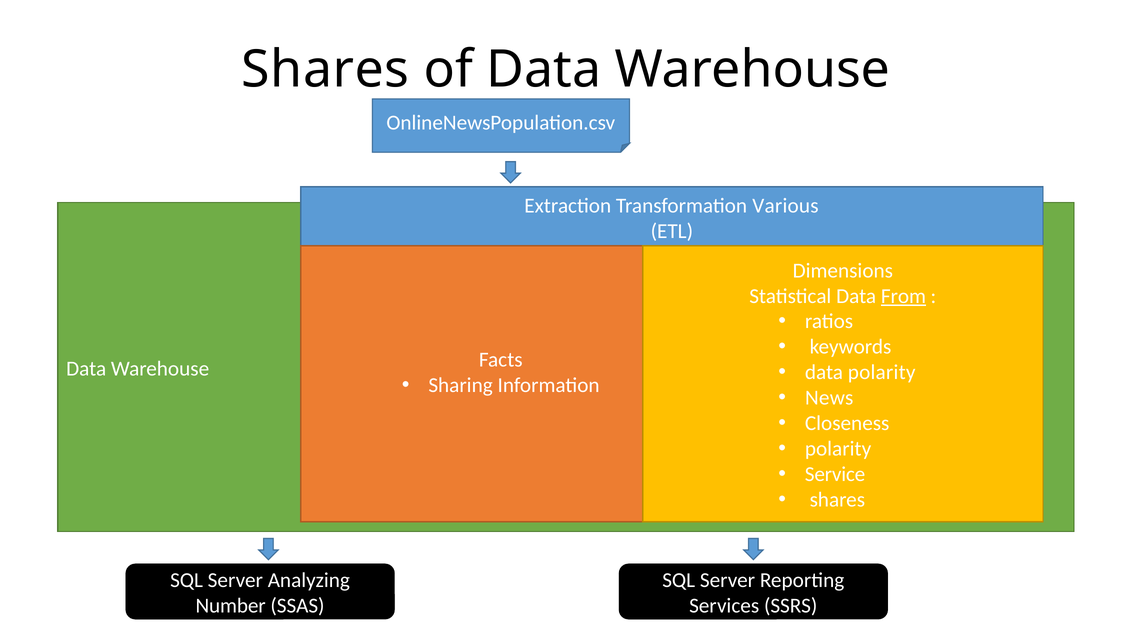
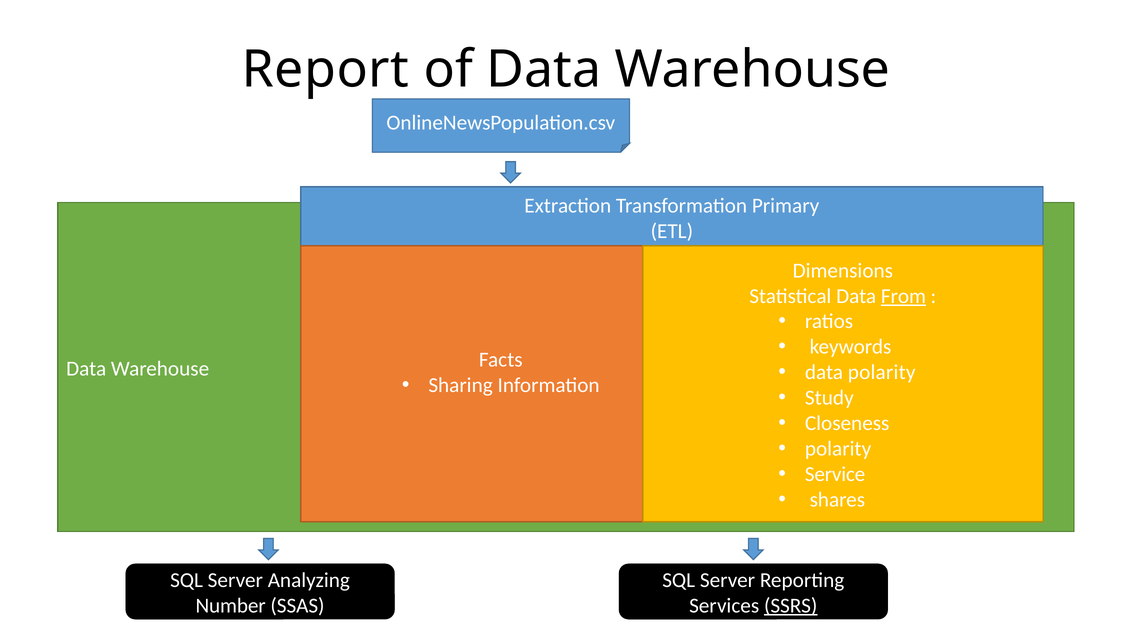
Shares: Shares -> Report (325, 69)
Various: Various -> Primary (786, 206)
News: News -> Study (829, 398)
SSRS underline: none -> present (791, 605)
